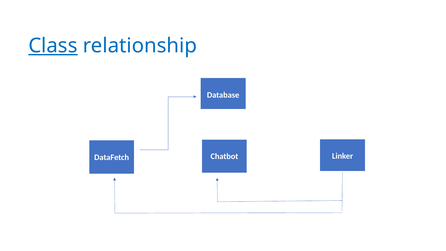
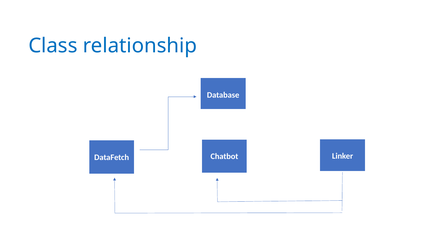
Class underline: present -> none (53, 46)
